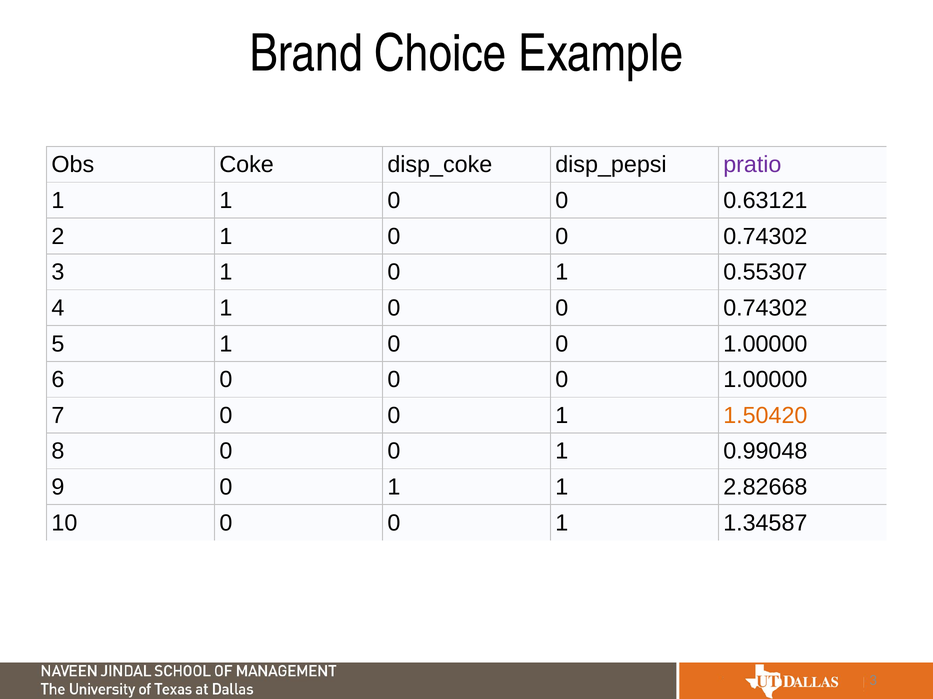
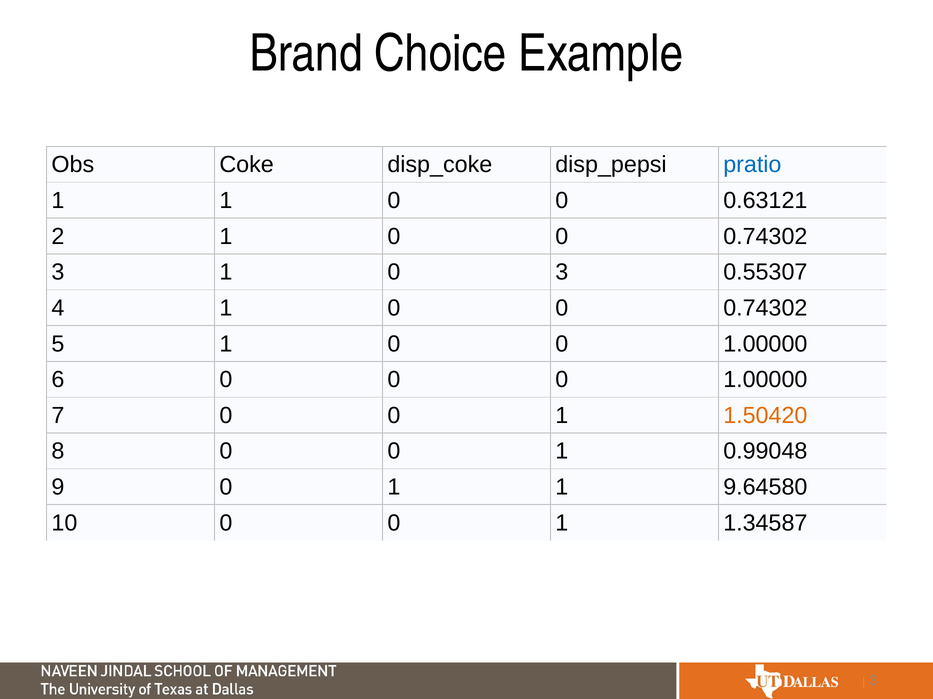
pratio colour: purple -> blue (752, 165)
1 0 1: 1 -> 3 (562, 273)
2.82668: 2.82668 -> 9.64580 (765, 488)
